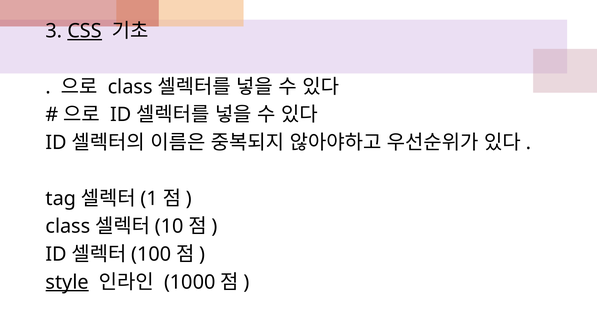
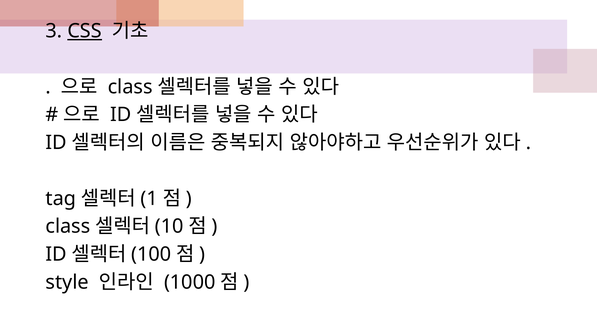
style underline: present -> none (67, 282)
